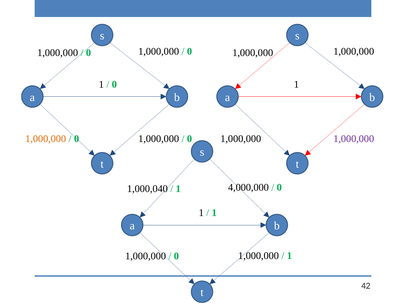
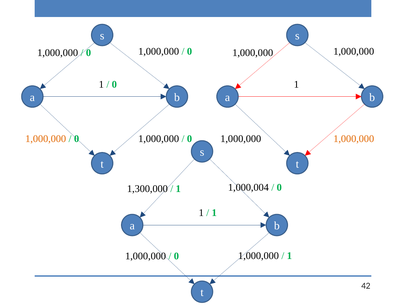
1,000,000 colour: purple -> orange (354, 139)
1,000,040: 1,000,040 -> 1,300,000 (147, 189)
4,000,000: 4,000,000 -> 1,000,004 (248, 188)
